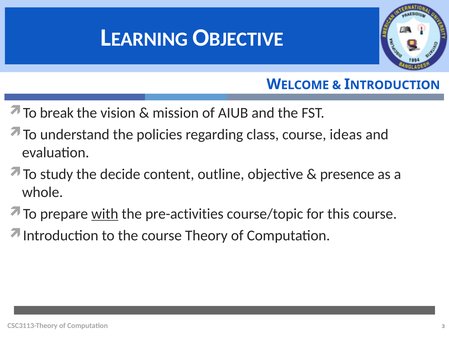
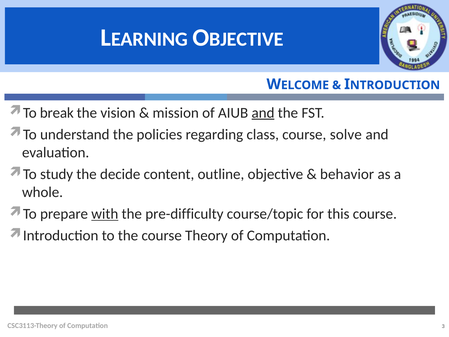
and underline: none -> present (263, 113)
ideas: ideas -> solve (346, 134)
presence: presence -> behavior (347, 174)
pre-activities: pre-activities -> pre-difficulty (184, 214)
